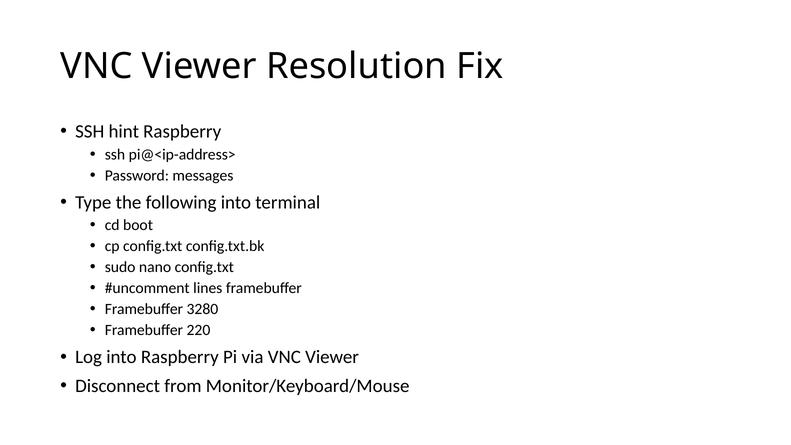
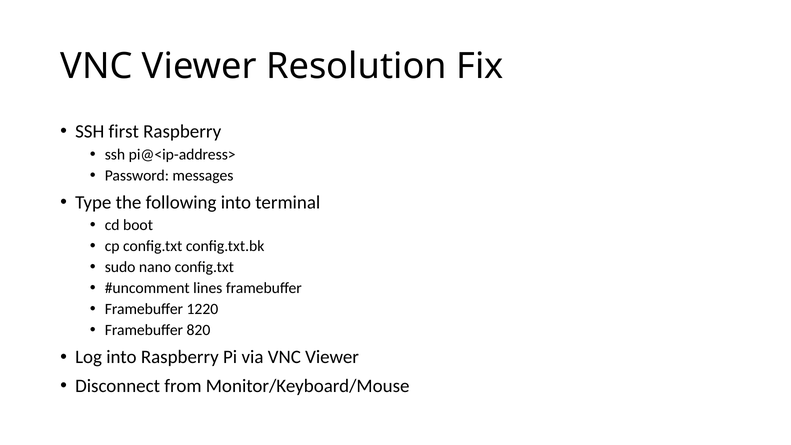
hint: hint -> first (124, 132)
3280: 3280 -> 1220 (202, 309)
220: 220 -> 820 (198, 330)
